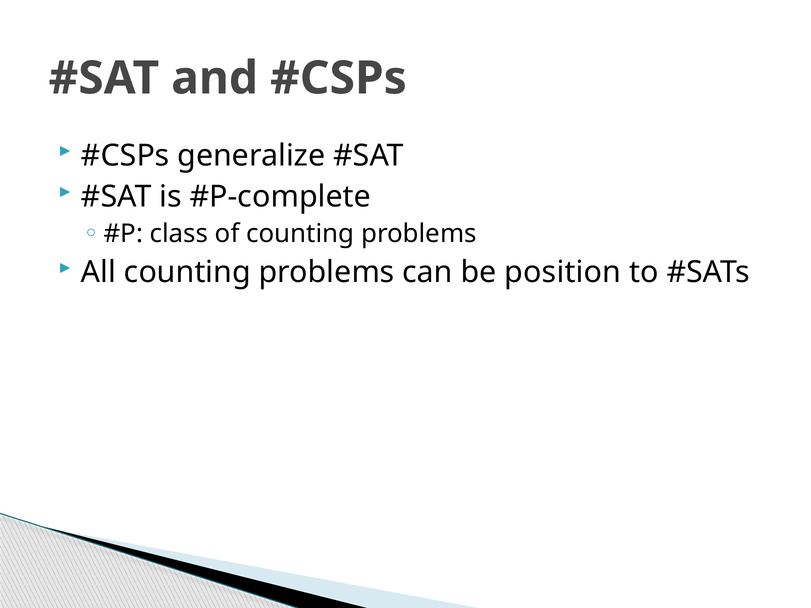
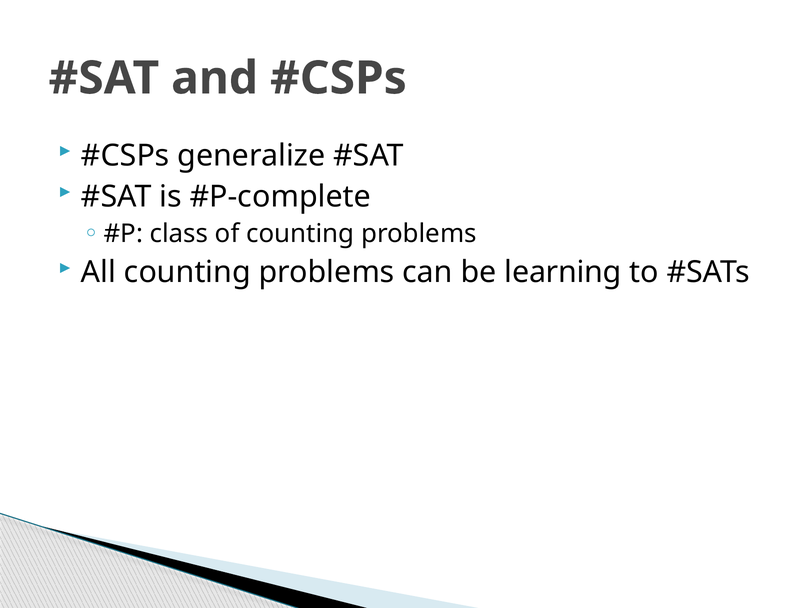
position: position -> learning (563, 273)
